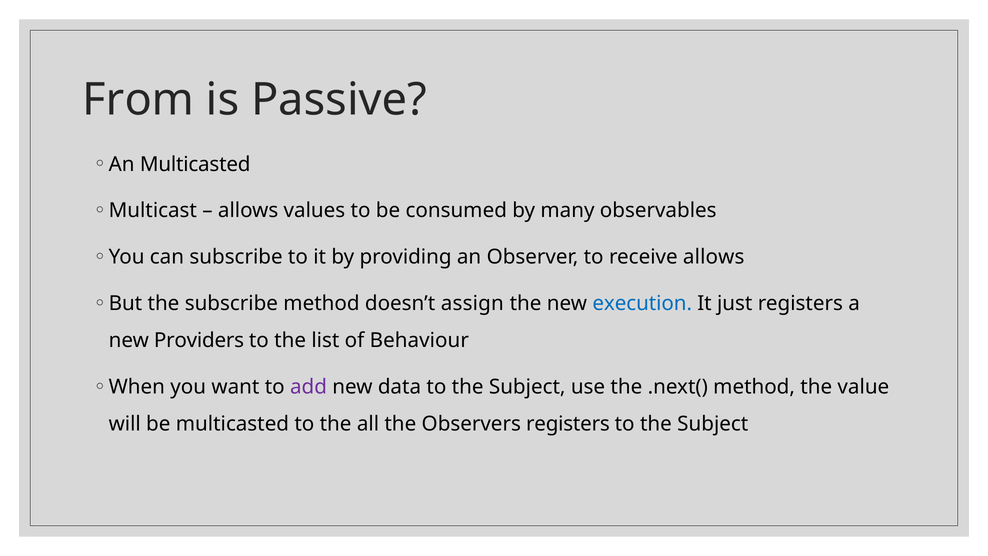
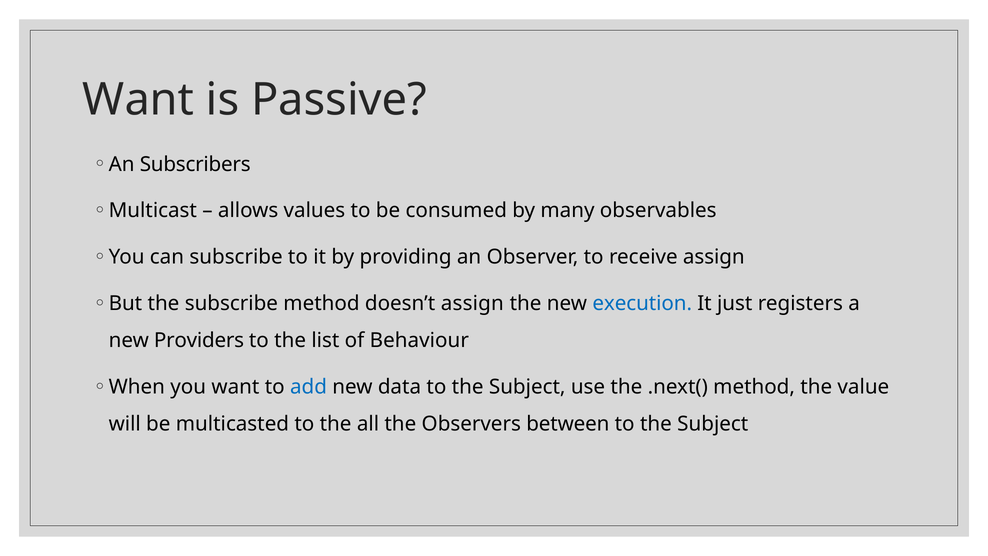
From: From -> Want (138, 100)
An Multicasted: Multicasted -> Subscribers (195, 164)
receive allows: allows -> assign (714, 257)
add colour: purple -> blue (308, 387)
Observers registers: registers -> between (568, 424)
